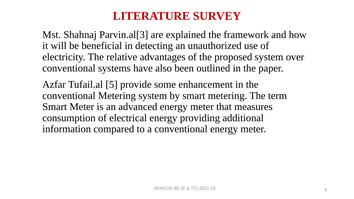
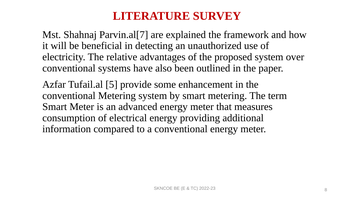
Parvin.al[3: Parvin.al[3 -> Parvin.al[7 (124, 35)
